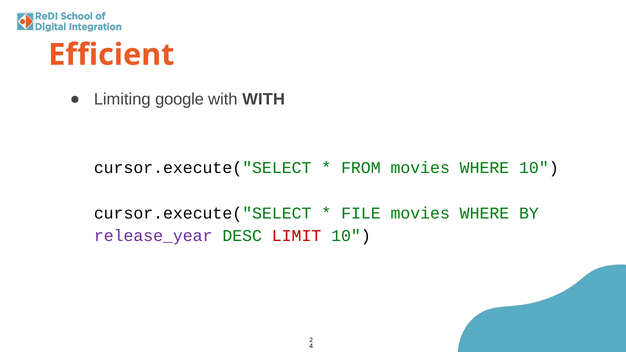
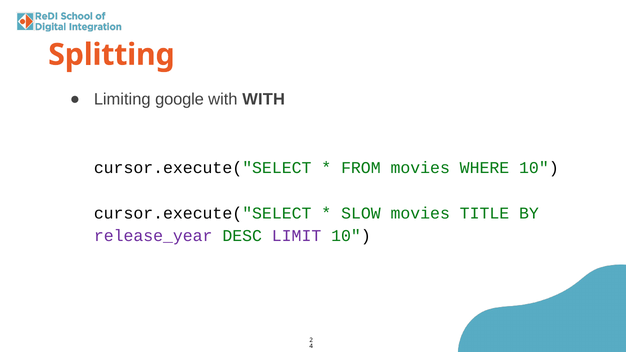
Efficient: Efficient -> Splitting (111, 55)
FILE: FILE -> SLOW (361, 213)
WHERE: WHERE -> TITLE (485, 213)
LIMIT colour: red -> purple (297, 236)
